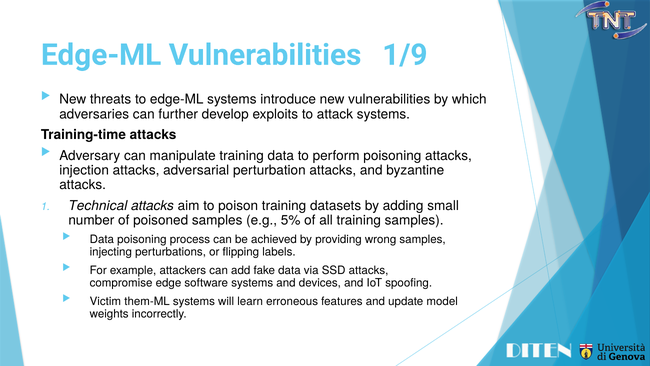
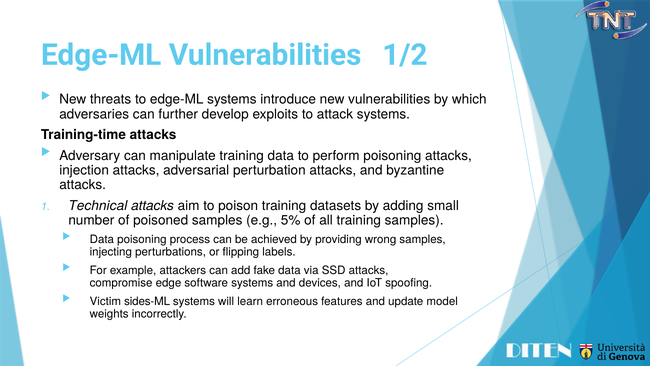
1/9: 1/9 -> 1/2 (405, 55)
them-ML: them-ML -> sides-ML (147, 301)
